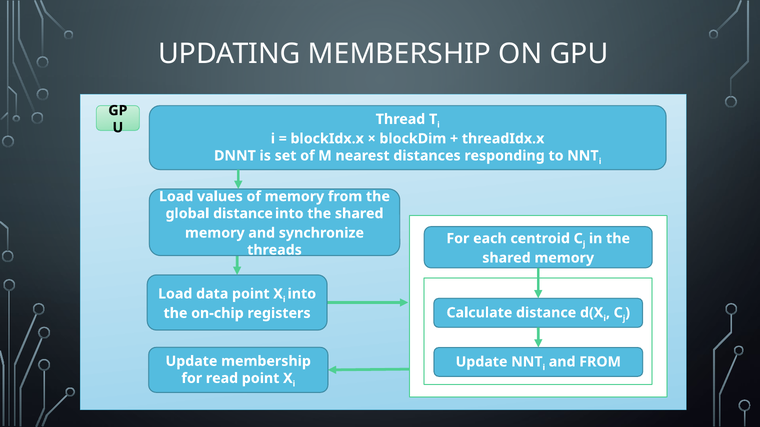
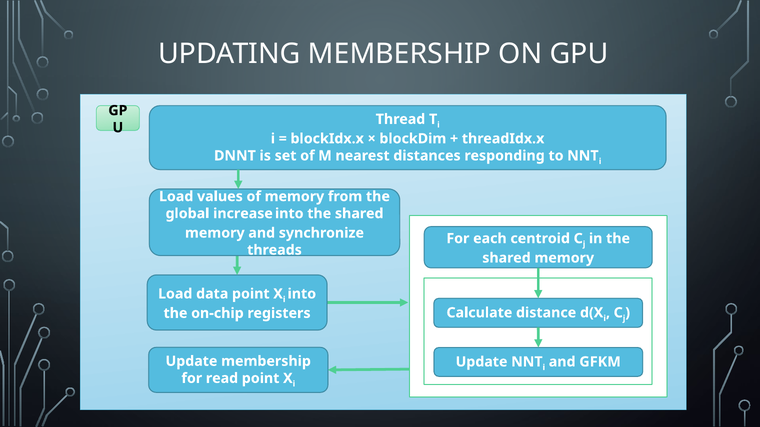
global distance: distance -> increase (243, 214)
and FROM: FROM -> GFKM (600, 362)
